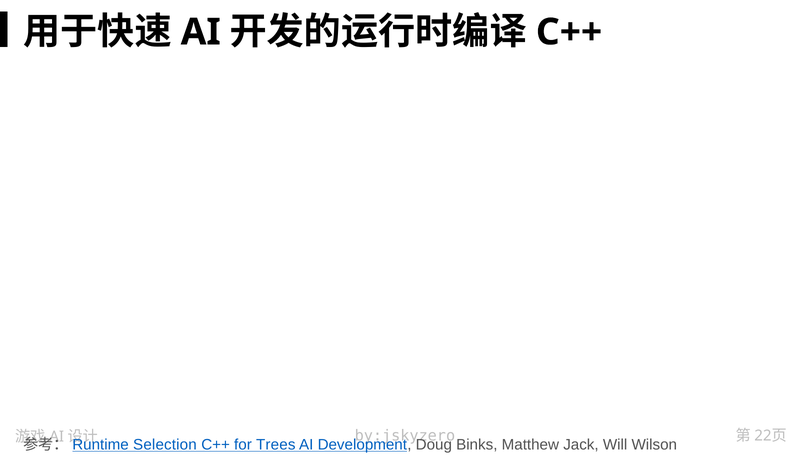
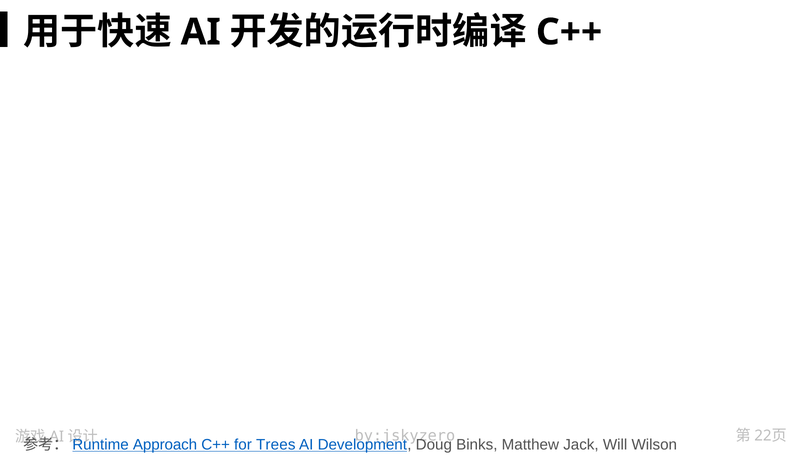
Selection: Selection -> Approach (165, 444)
